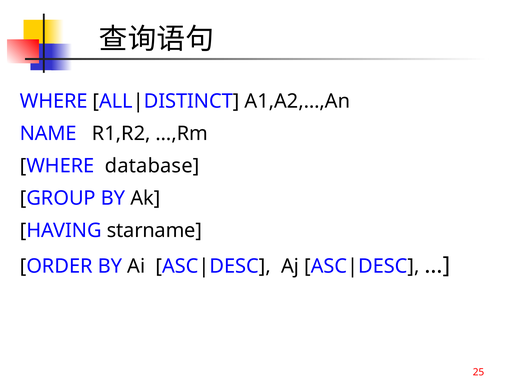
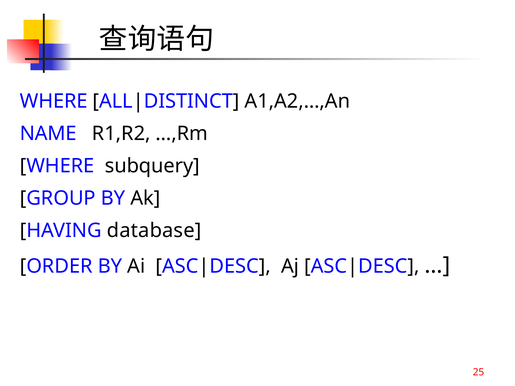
database: database -> subquery (152, 166)
starname: starname -> database (154, 231)
